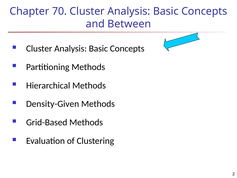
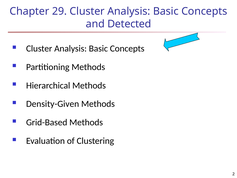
70: 70 -> 29 (59, 11)
Between: Between -> Detected (129, 24)
